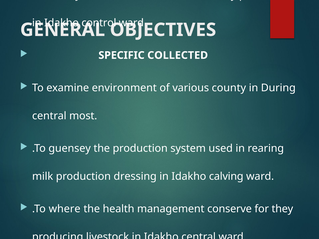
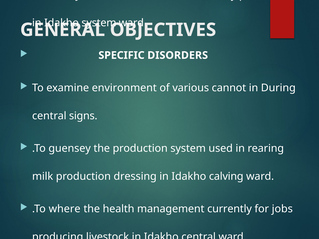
control: control -> system (99, 23)
COLLECTED: COLLECTED -> DISORDERS (178, 55)
county: county -> cannot (229, 88)
most: most -> signs (83, 116)
conserve: conserve -> currently (230, 209)
they: they -> jobs (282, 209)
